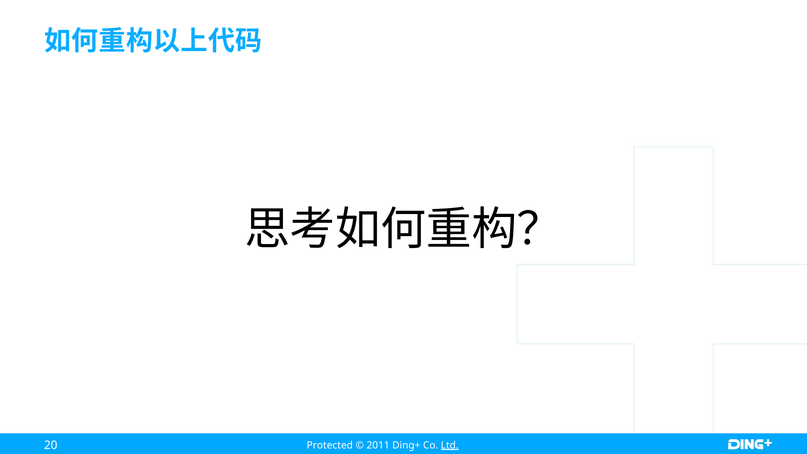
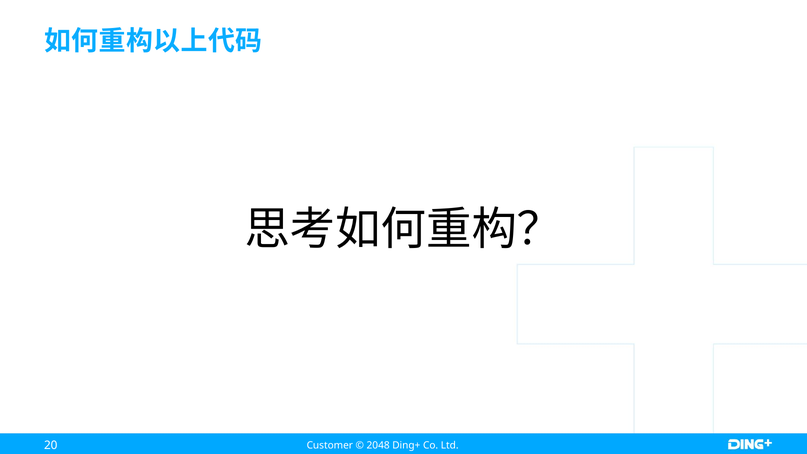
Protected: Protected -> Customer (330, 445)
2011: 2011 -> 2048 (378, 445)
Ltd underline: present -> none (450, 445)
